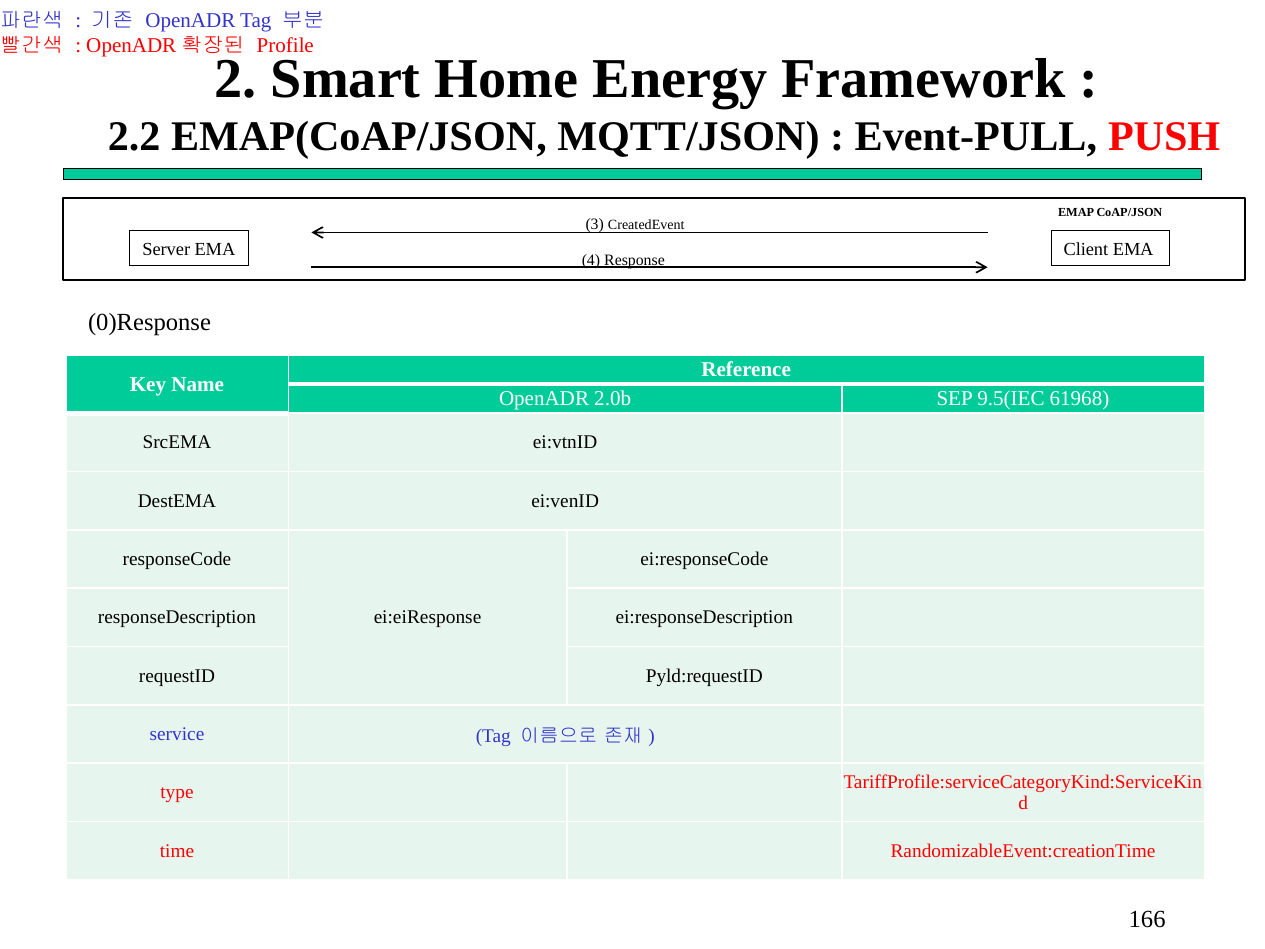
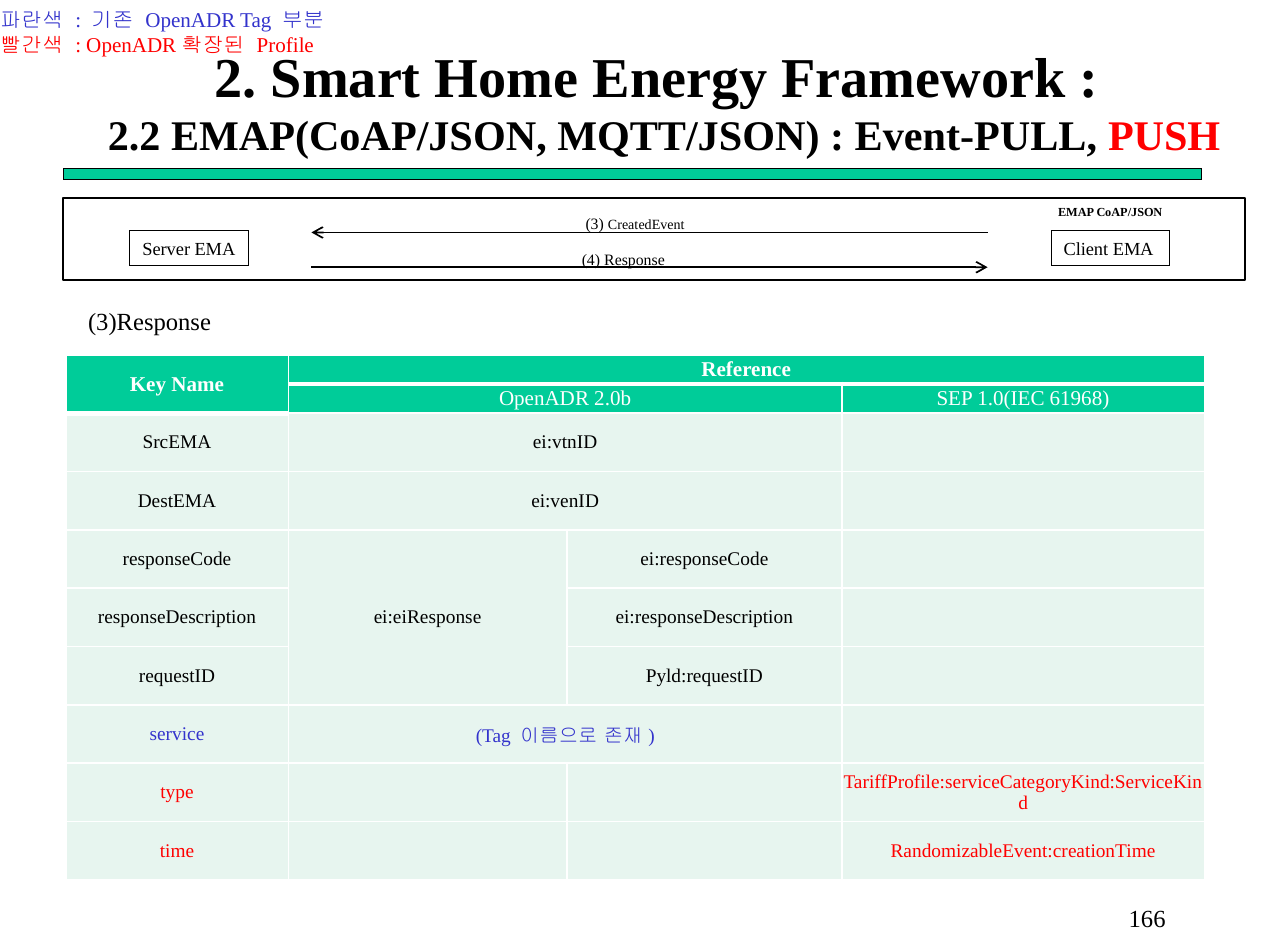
0)Response: 0)Response -> 3)Response (150, 322)
9.5(IEC: 9.5(IEC -> 1.0(IEC (1011, 399)
